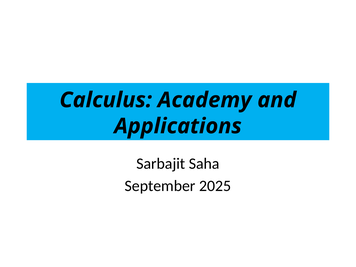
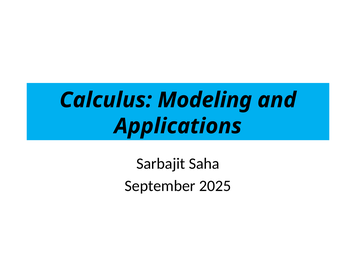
Academy: Academy -> Modeling (205, 100)
